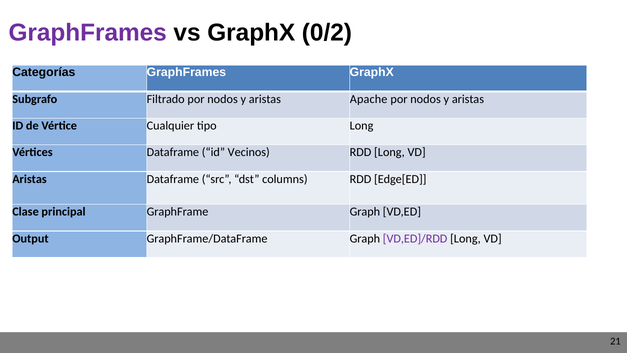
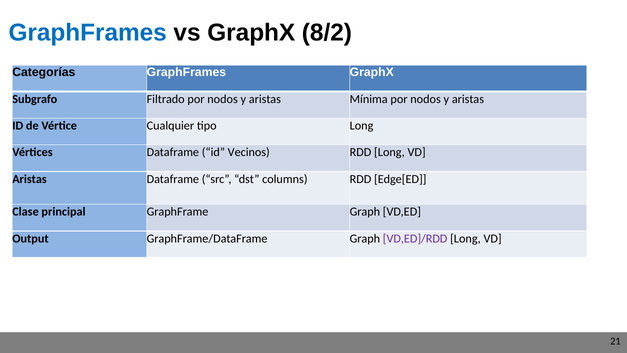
GraphFrames colour: purple -> blue (88, 33)
0/2: 0/2 -> 8/2 (327, 33)
Apache: Apache -> Mínima (369, 99)
